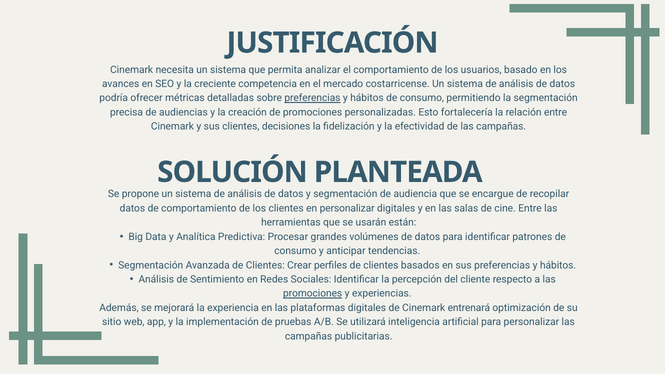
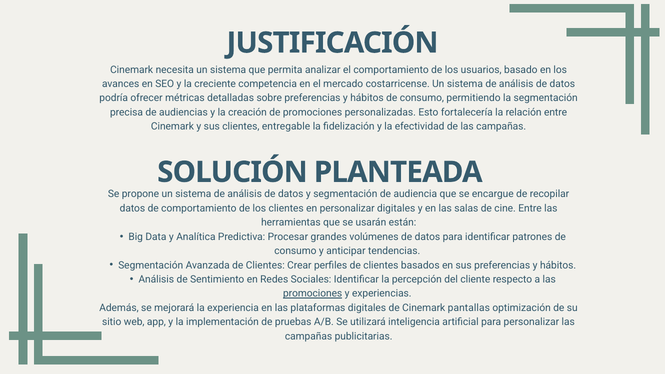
preferencias underline: present -> none (312, 98)
decisiones: decisiones -> entregable (286, 127)
entrenará: entrenará -> pantallas (469, 308)
